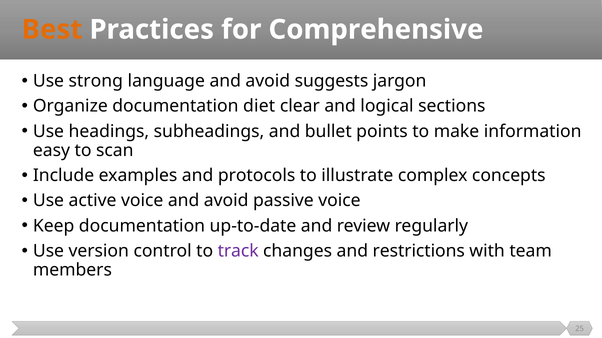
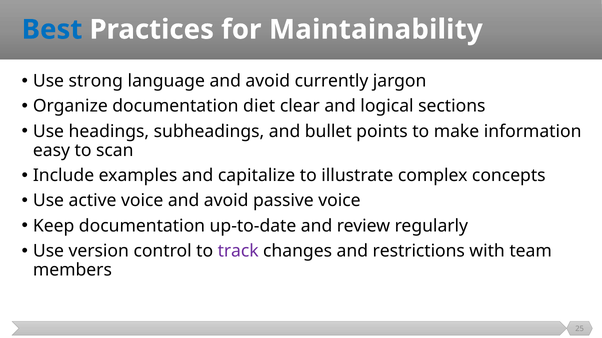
Best colour: orange -> blue (52, 30)
Comprehensive: Comprehensive -> Maintainability (376, 30)
suggests: suggests -> currently (331, 81)
protocols: protocols -> capitalize (257, 176)
